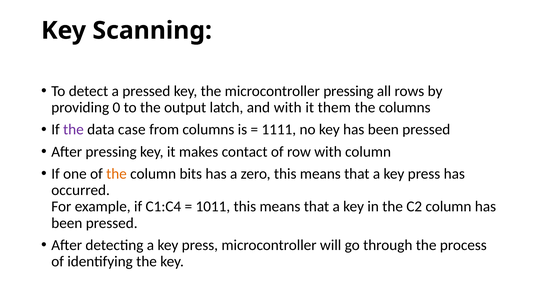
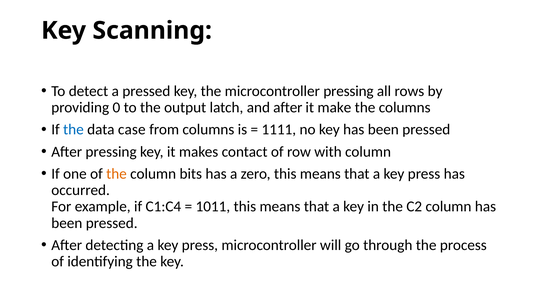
and with: with -> after (288, 107)
them: them -> make (334, 107)
the colour: purple -> blue (73, 129)
